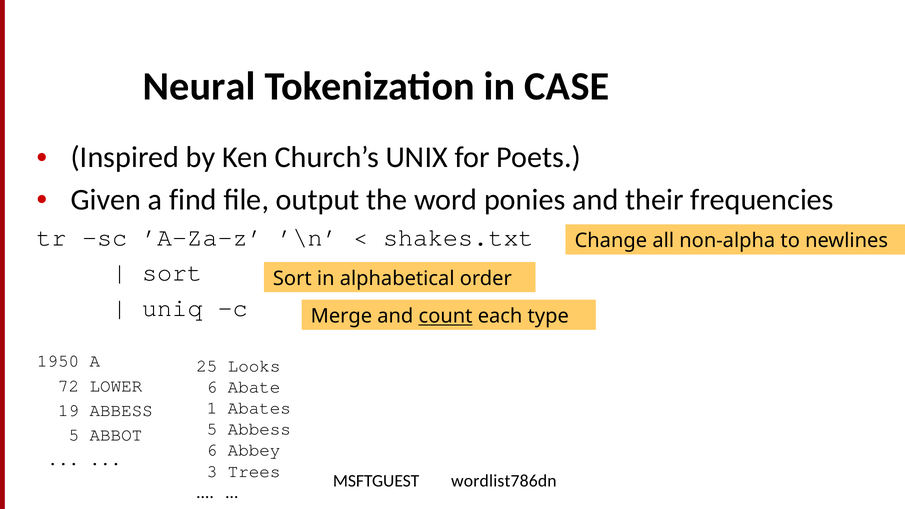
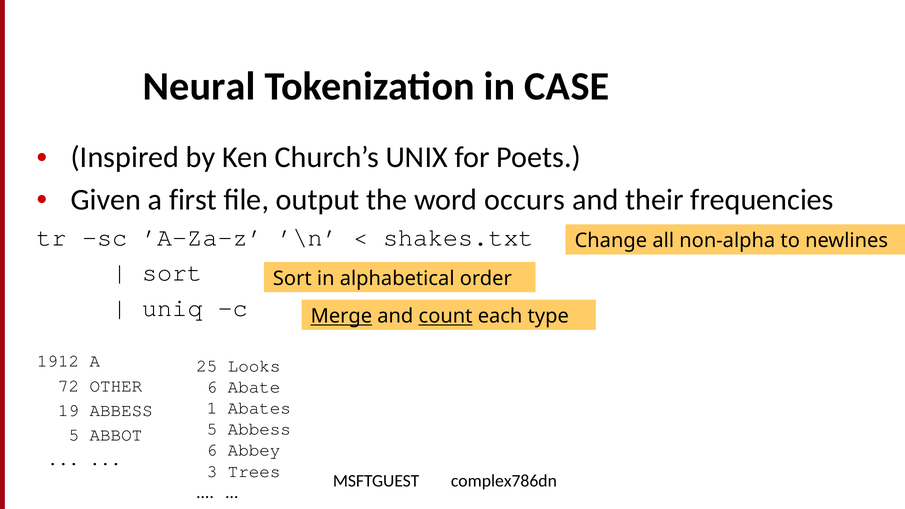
find: find -> first (193, 200)
ponies: ponies -> occurs (525, 200)
Merge underline: none -> present (341, 316)
1950: 1950 -> 1912 (58, 361)
LOWER: LOWER -> OTHER (116, 386)
wordlist786dn: wordlist786dn -> complex786dn (504, 481)
